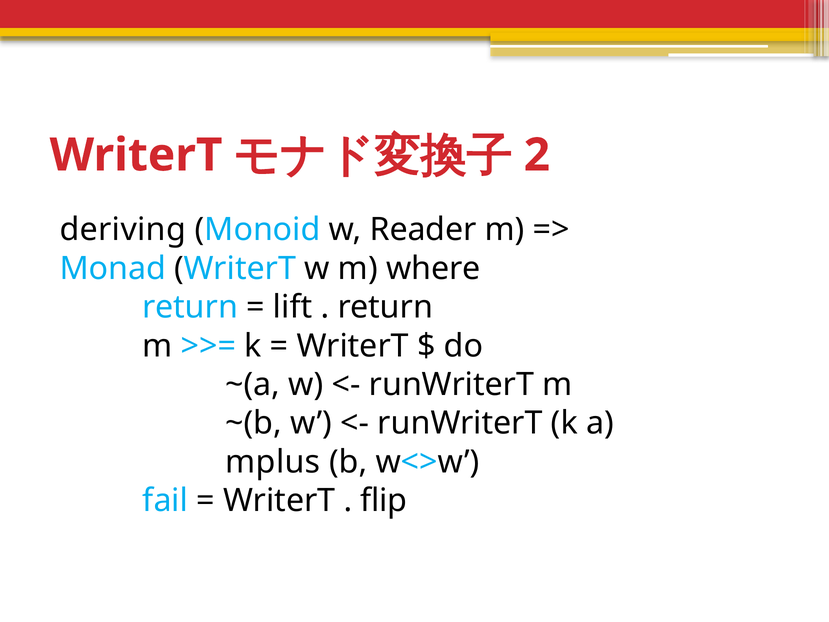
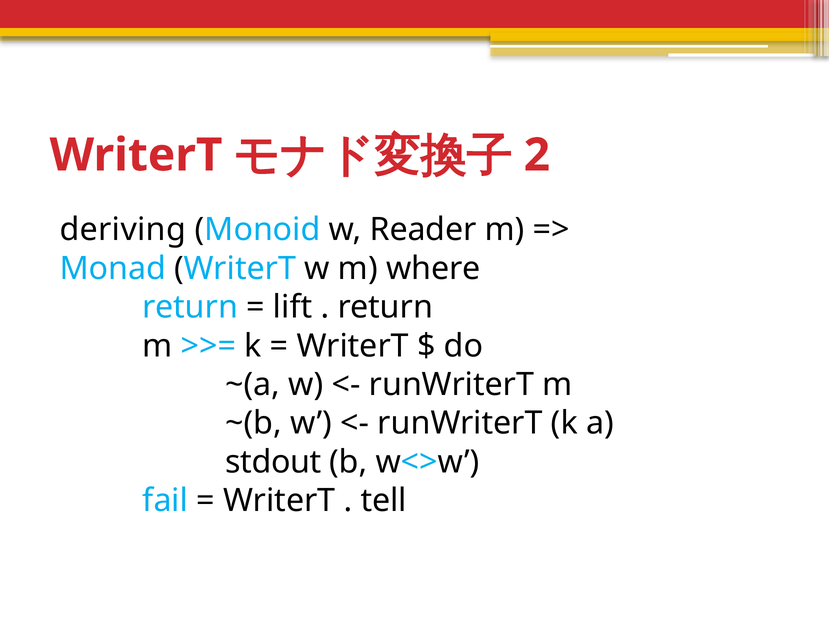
mplus: mplus -> stdout (273, 462)
flip: flip -> tell (384, 501)
